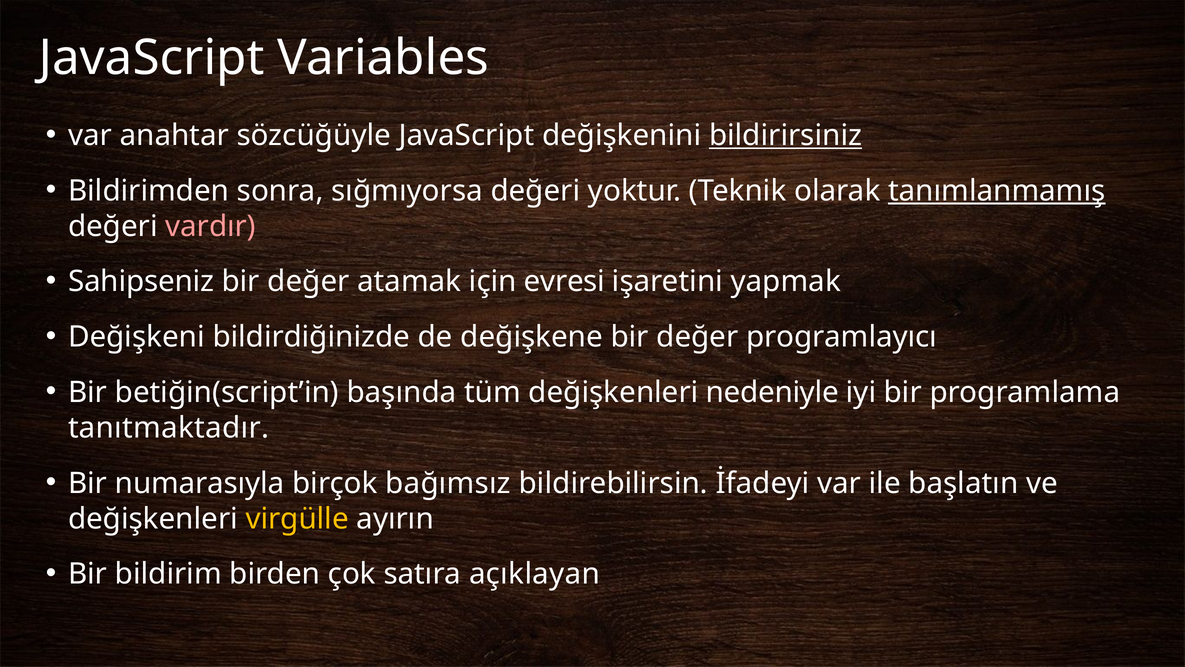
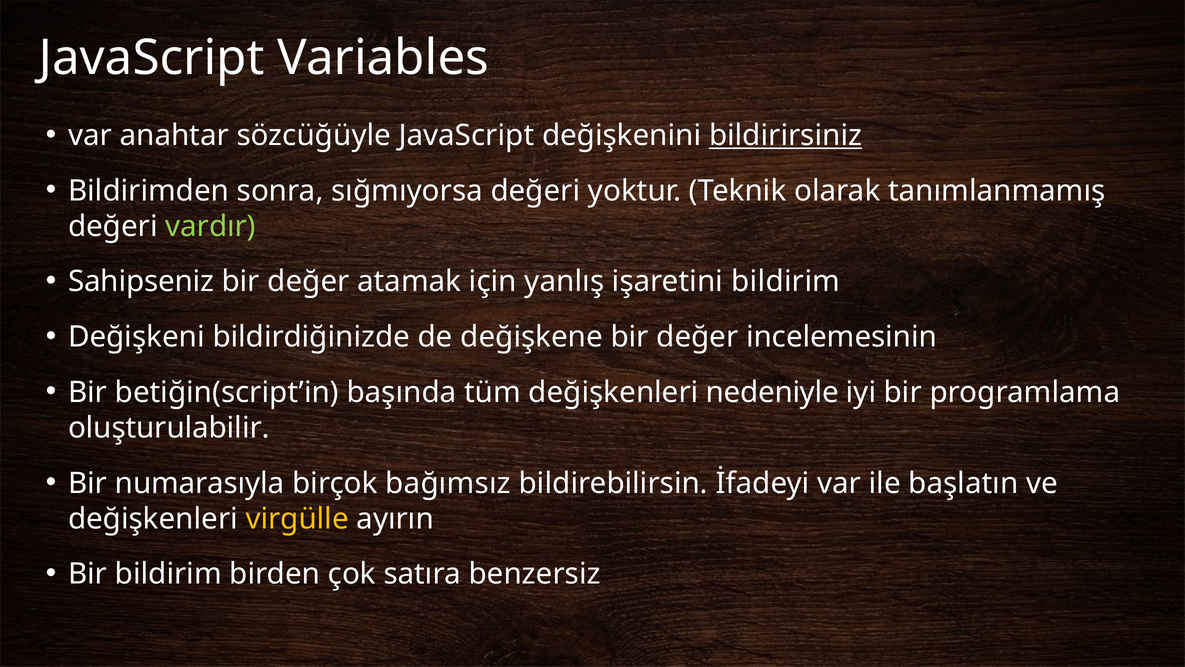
tanımlanmamış underline: present -> none (997, 191)
vardır colour: pink -> light green (211, 226)
evresi: evresi -> yanlış (564, 282)
işaretini yapmak: yapmak -> bildirim (786, 282)
programlayıcı: programlayıcı -> incelemesinin (842, 337)
tanıtmaktadır: tanıtmaktadır -> oluşturulabilir (169, 428)
açıklayan: açıklayan -> benzersiz (535, 574)
